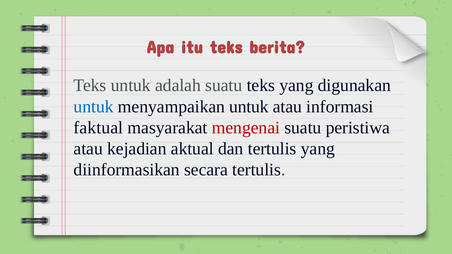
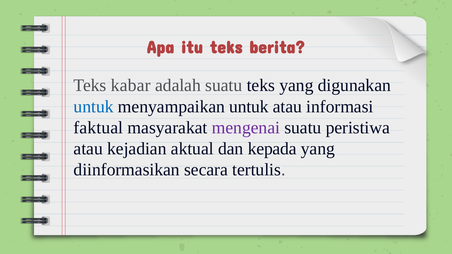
Teks untuk: untuk -> kabar (131, 86)
mengenai colour: red -> purple (246, 128)
dan tertulis: tertulis -> kepada (272, 149)
